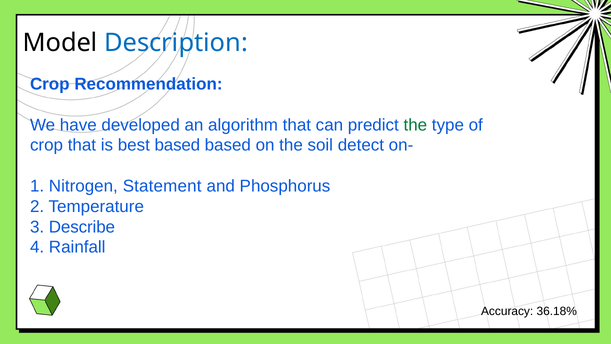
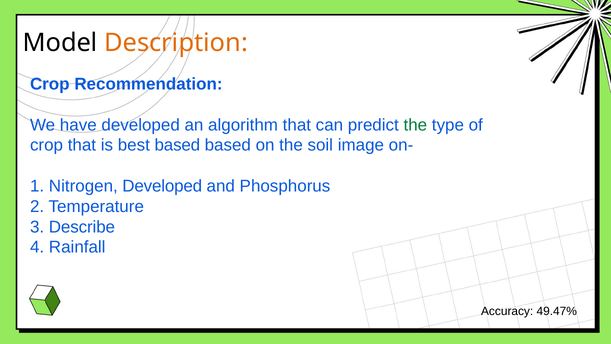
Description colour: blue -> orange (176, 43)
detect: detect -> image (361, 145)
Nitrogen Statement: Statement -> Developed (162, 186)
36.18%: 36.18% -> 49.47% (557, 311)
